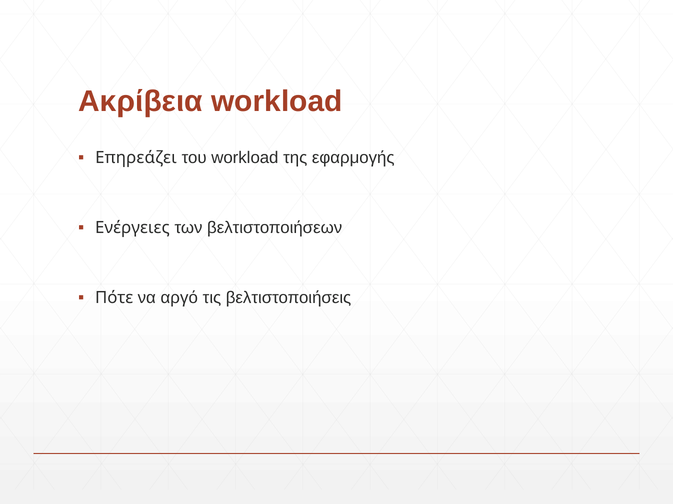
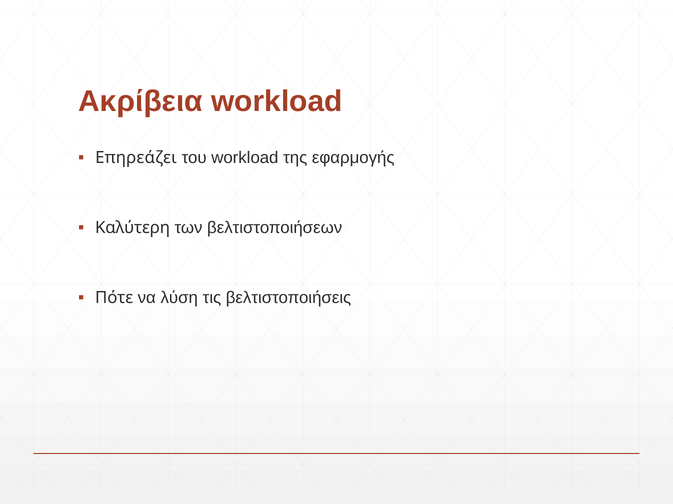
Ενέργειες: Ενέργειες -> Καλύτερη (133, 228)
αργό: αργό -> λύση (179, 298)
